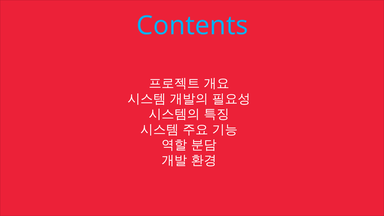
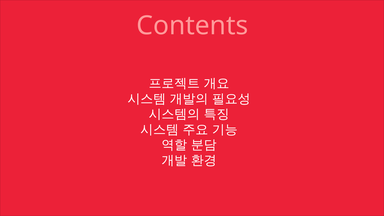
Contents colour: light blue -> pink (192, 26)
